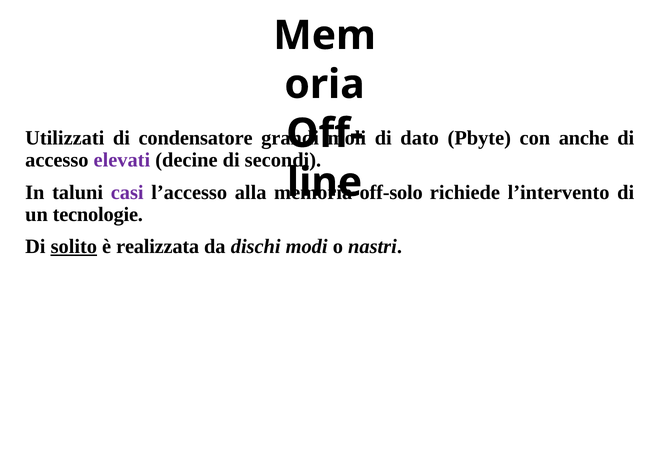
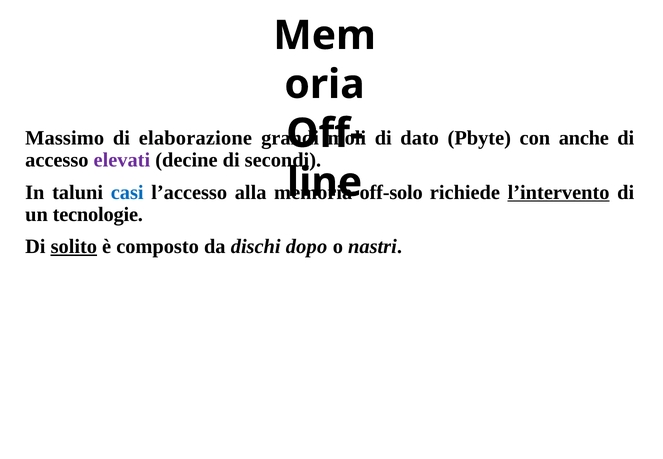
Utilizzati: Utilizzati -> Massimo (65, 138)
condensatore: condensatore -> elaborazione (195, 138)
casi colour: purple -> blue (127, 192)
l’intervento underline: none -> present (559, 192)
realizzata: realizzata -> composto (158, 247)
modi: modi -> dopo (307, 247)
